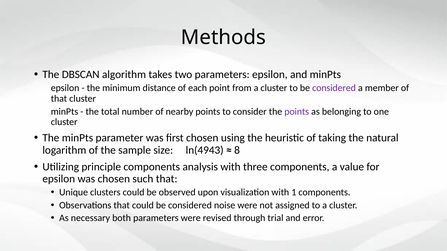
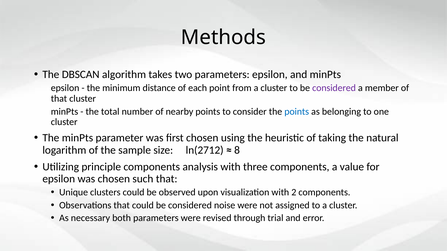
points colour: purple -> blue (297, 112)
ln(4943: ln(4943 -> ln(2712 (205, 150)
1: 1 -> 2 (294, 193)
